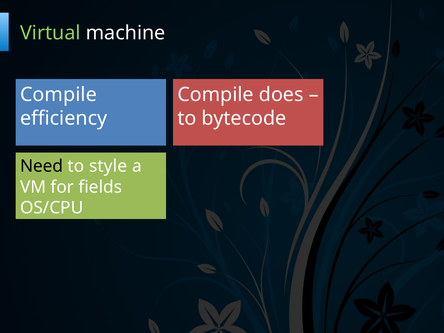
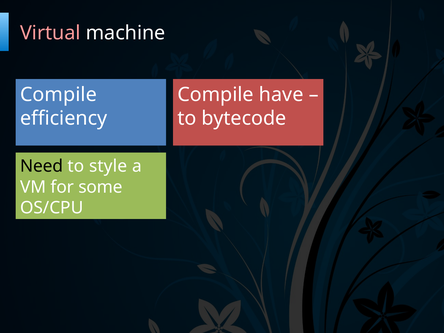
Virtual colour: light green -> pink (50, 33)
does: does -> have (281, 94)
fields: fields -> some (100, 187)
